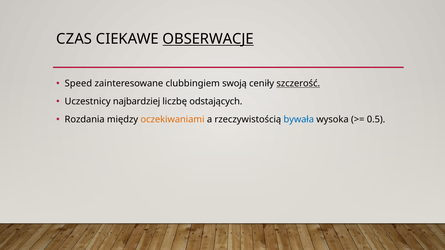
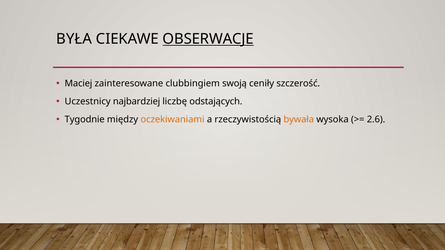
CZAS: CZAS -> BYŁA (74, 39)
Speed: Speed -> Maciej (78, 84)
szczerość underline: present -> none (298, 84)
Rozdania: Rozdania -> Tygodnie (85, 120)
bywała colour: blue -> orange (299, 120)
0.5: 0.5 -> 2.6 (376, 120)
